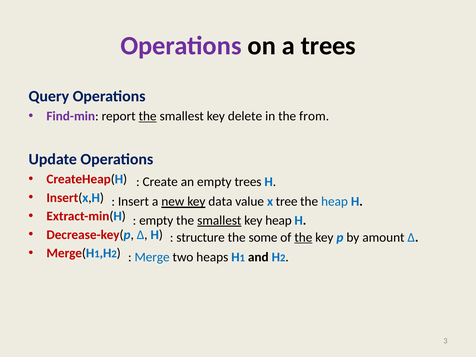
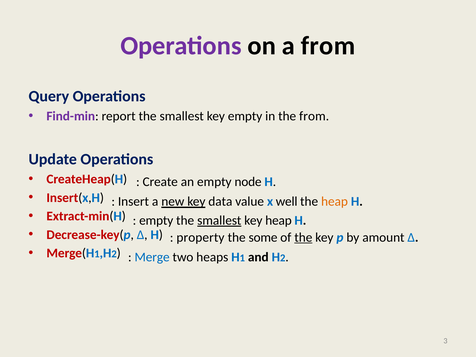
a trees: trees -> from (328, 46)
the underline: present -> none (148, 116)
key delete: delete -> empty (245, 116)
empty trees: trees -> node (248, 182)
tree: tree -> well (287, 202)
heap colour: blue -> orange (334, 202)
structure: structure -> property (200, 237)
